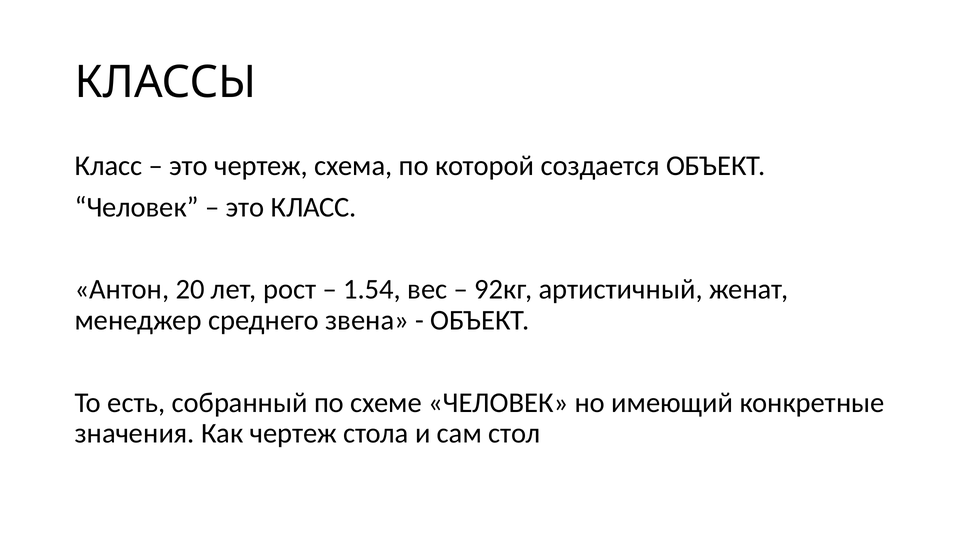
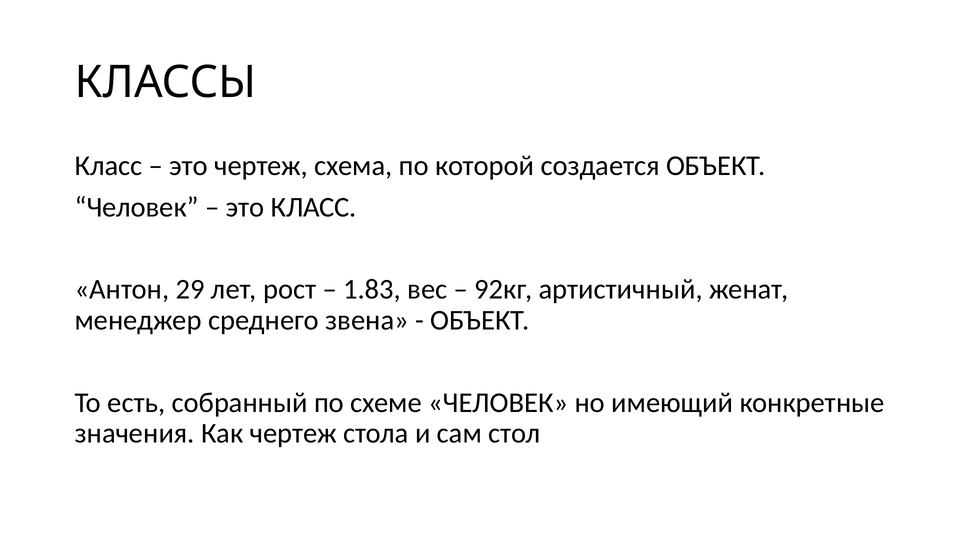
20: 20 -> 29 (190, 289)
1.54: 1.54 -> 1.83 (372, 289)
